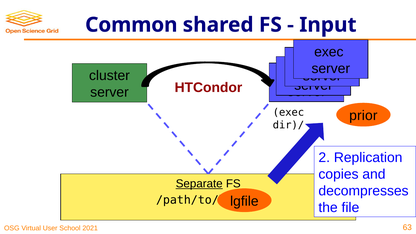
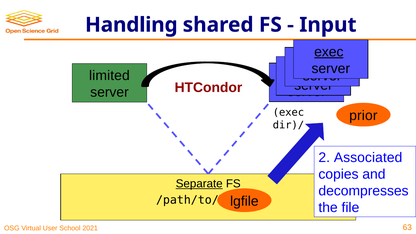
Common: Common -> Handling (131, 25)
exec underline: none -> present (329, 52)
cluster: cluster -> limited (109, 76)
Replication: Replication -> Associated (368, 158)
